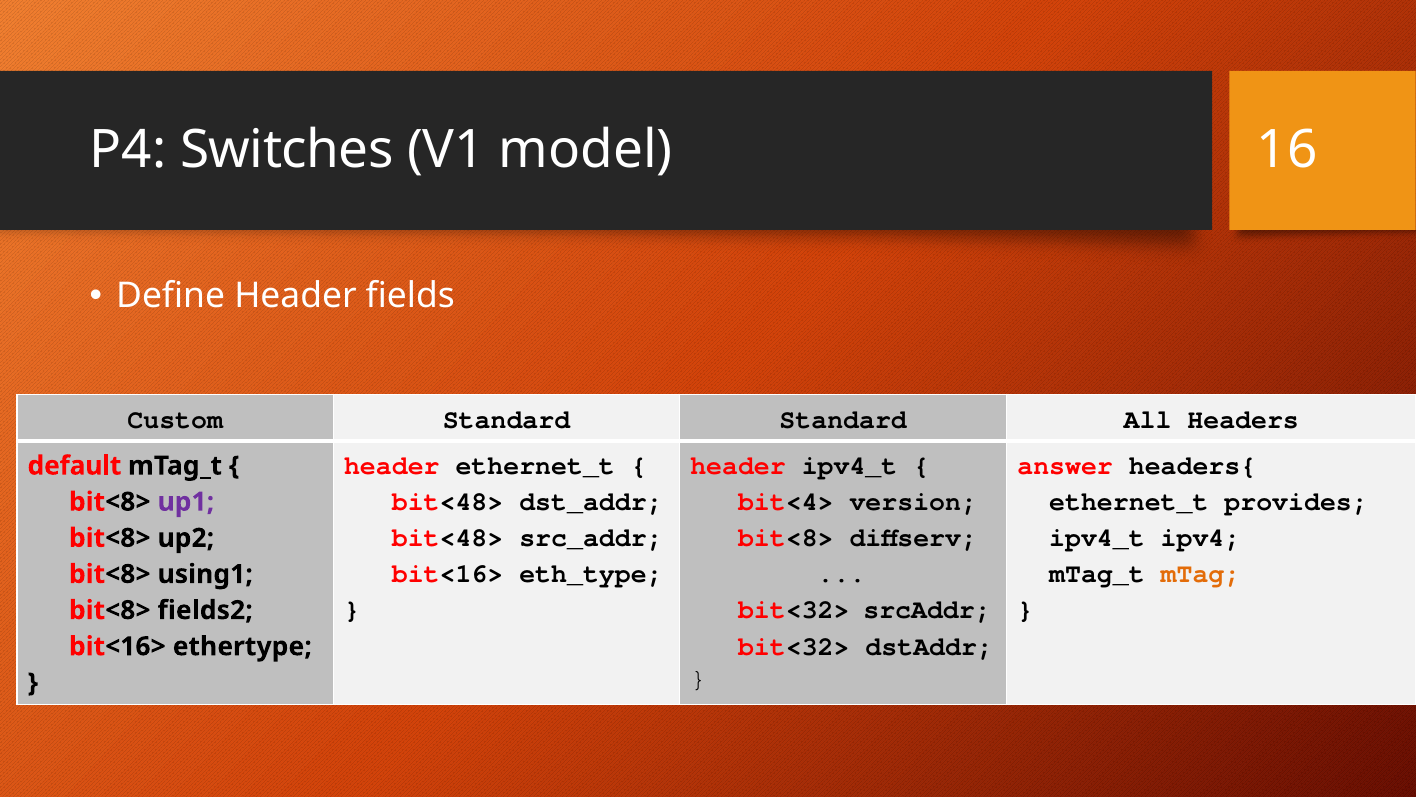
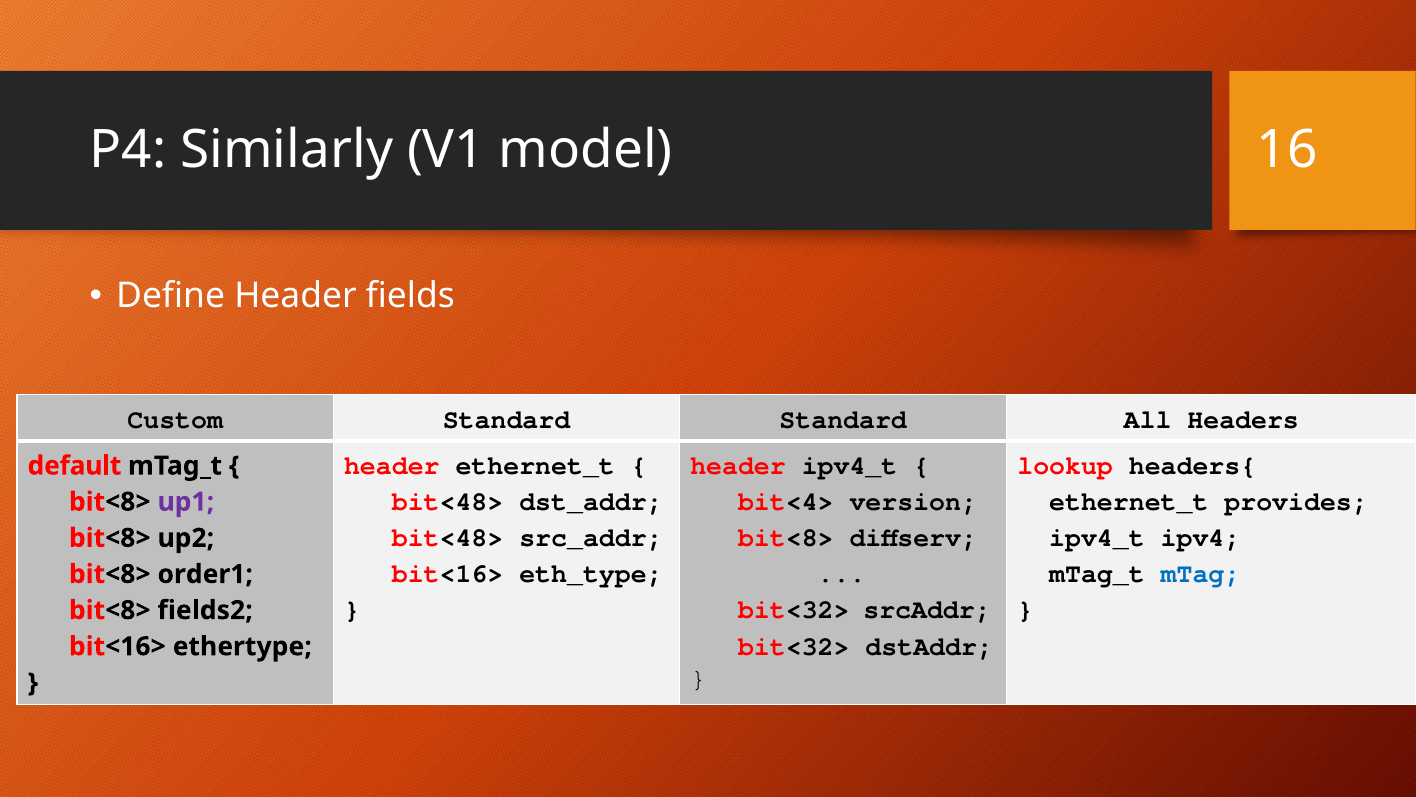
Switches: Switches -> Similarly (287, 150)
answer: answer -> lookup (1065, 466)
mTag colour: orange -> blue (1201, 574)
using1: using1 -> order1 (205, 574)
